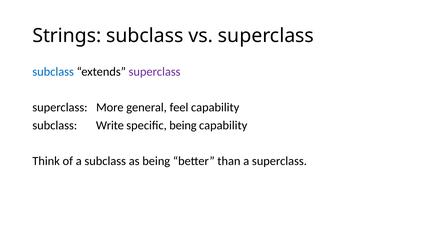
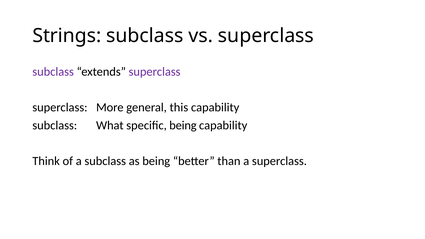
subclass colour: blue -> purple (53, 72)
feel: feel -> this (179, 107)
Write: Write -> What (110, 125)
